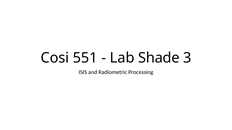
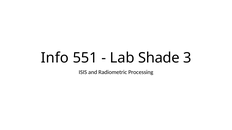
Cosi: Cosi -> Info (55, 58)
